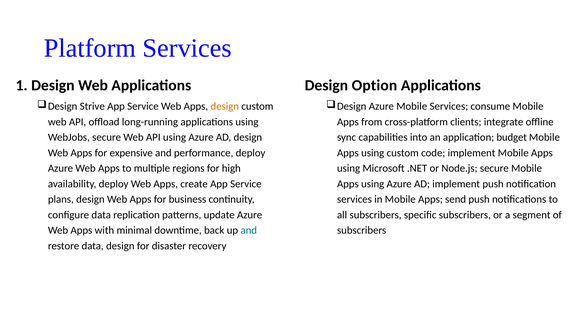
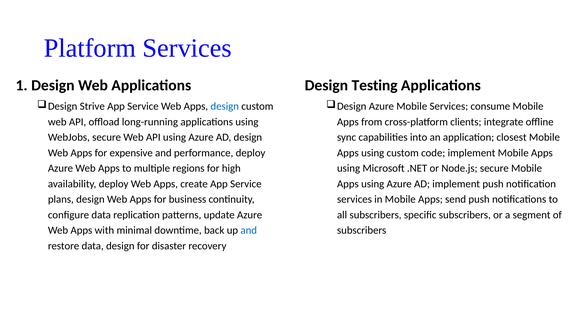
Option: Option -> Testing (375, 85)
design colour: orange -> blue (225, 106)
budget: budget -> closest (512, 138)
